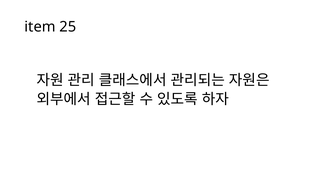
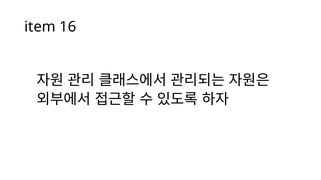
25: 25 -> 16 (68, 27)
